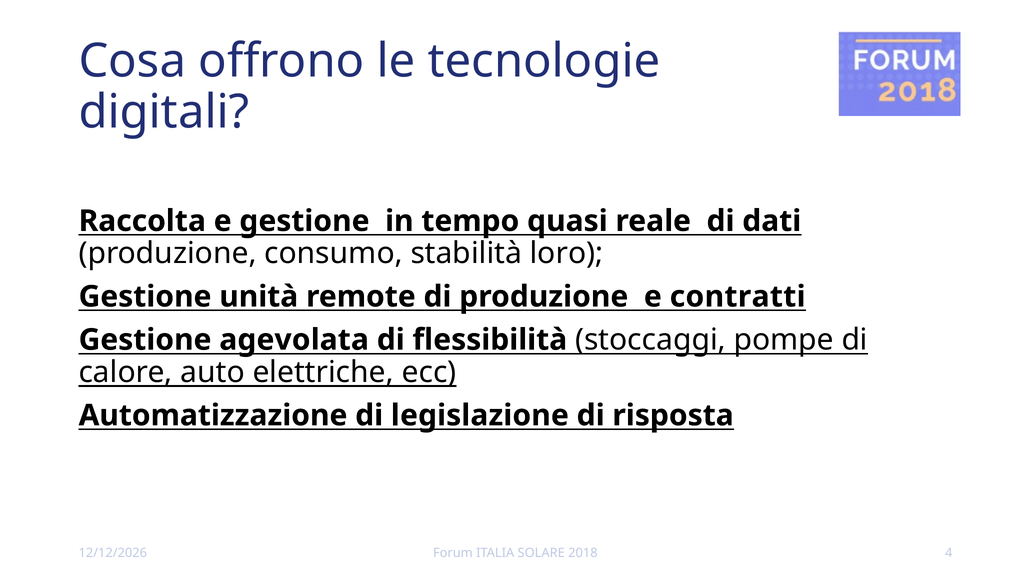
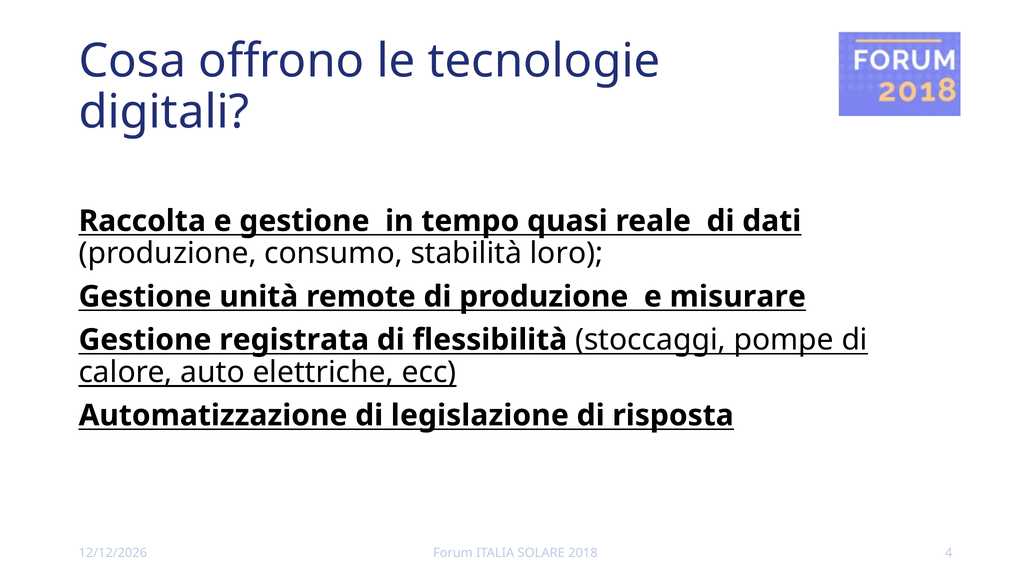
contratti: contratti -> misurare (738, 297)
agevolata: agevolata -> registrata (294, 340)
